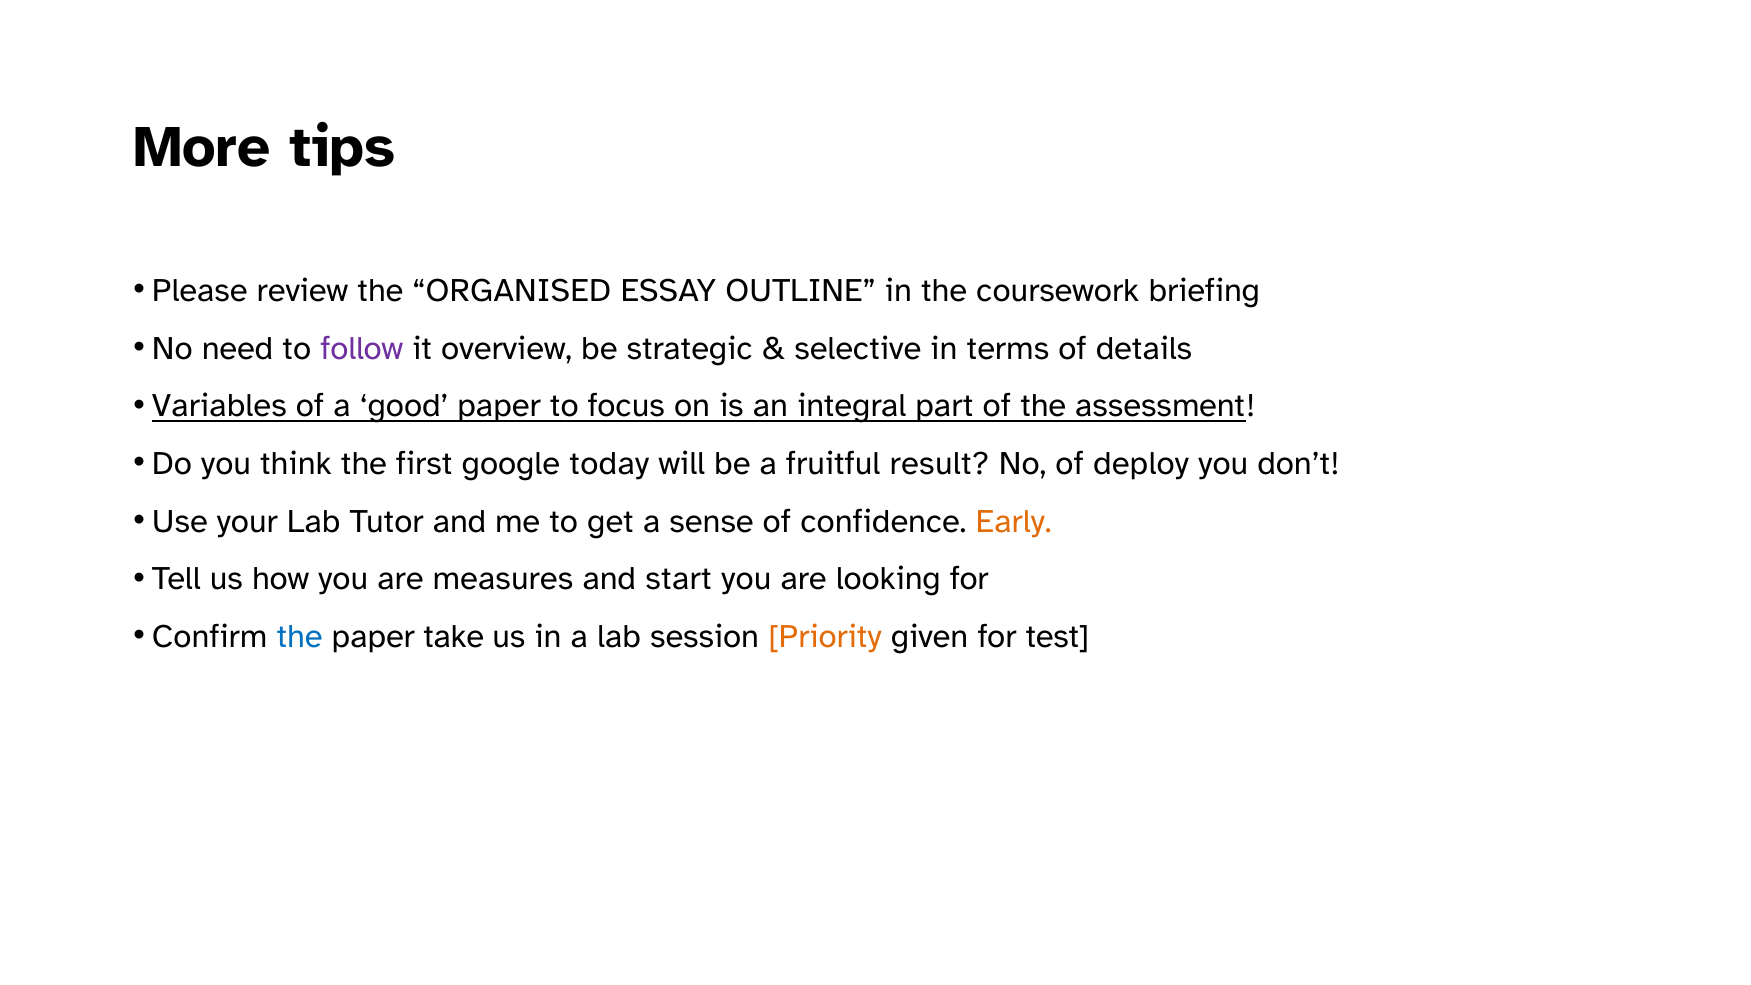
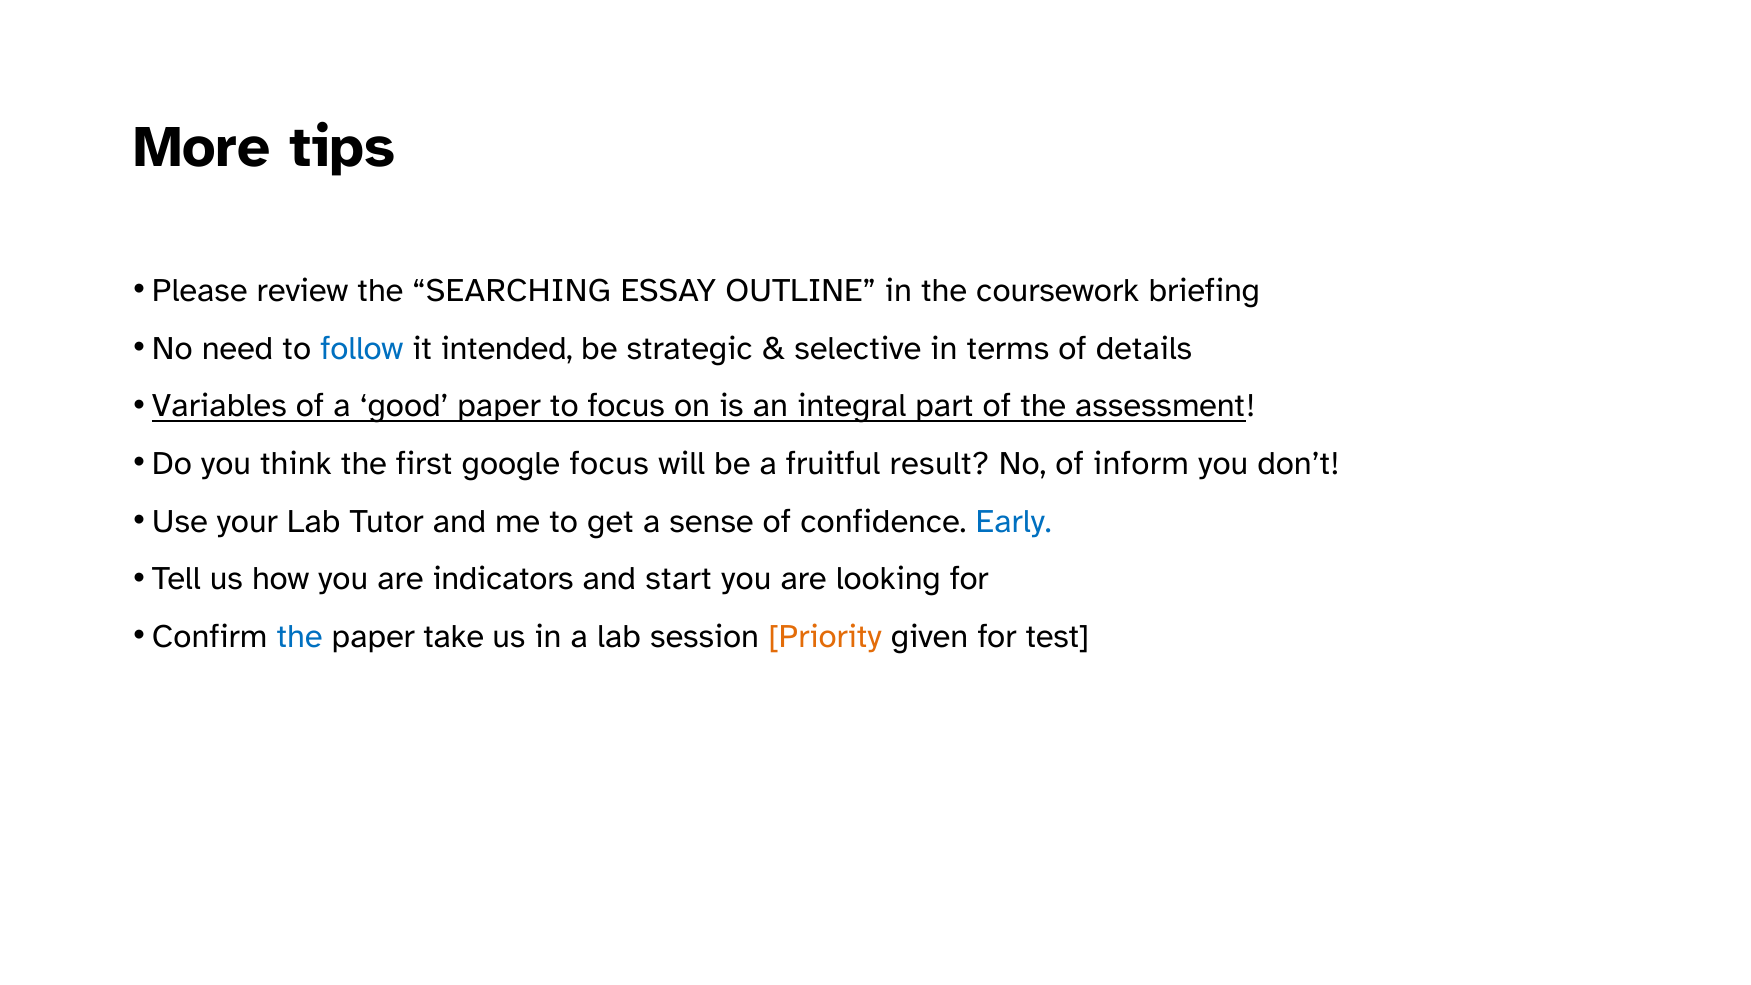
ORGANISED: ORGANISED -> SEARCHING (512, 291)
follow colour: purple -> blue (362, 348)
overview: overview -> intended (507, 348)
google today: today -> focus (609, 464)
deploy: deploy -> inform (1141, 464)
Early colour: orange -> blue (1014, 521)
measures: measures -> indicators (503, 579)
